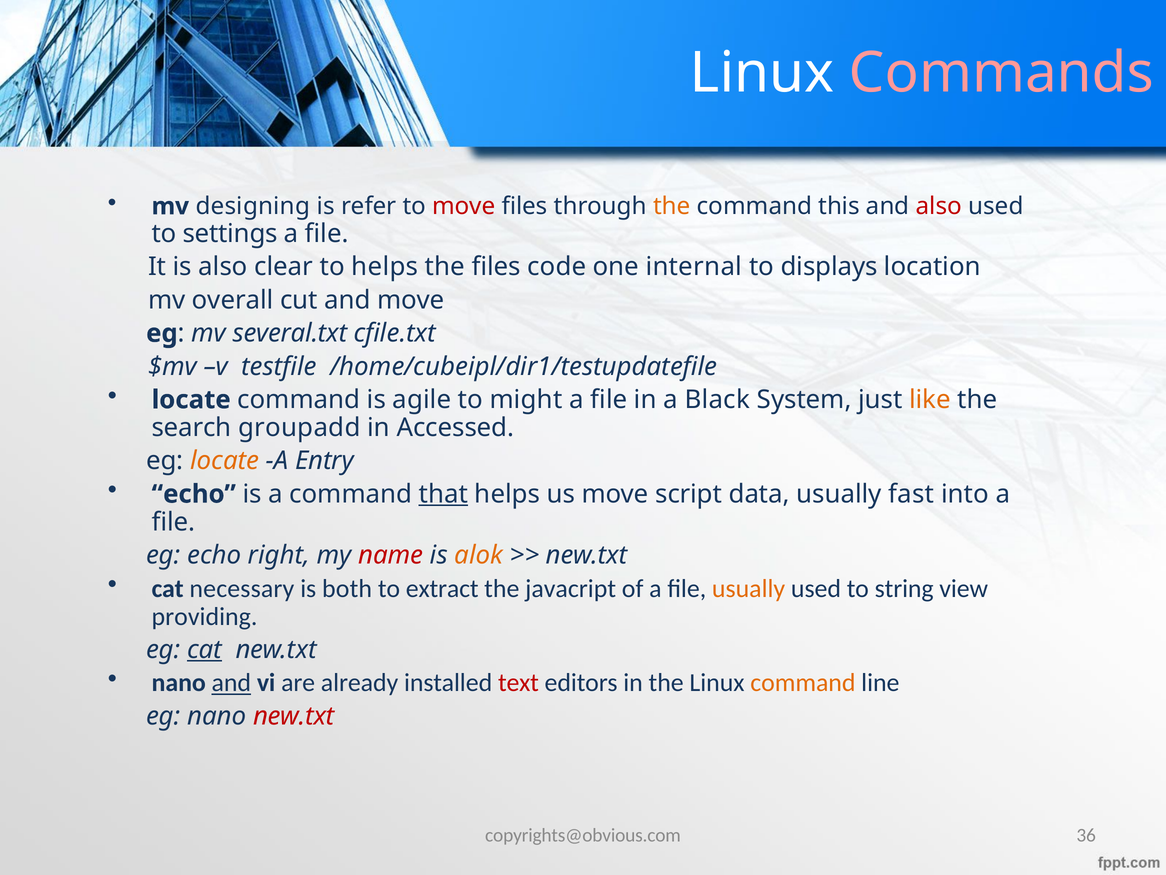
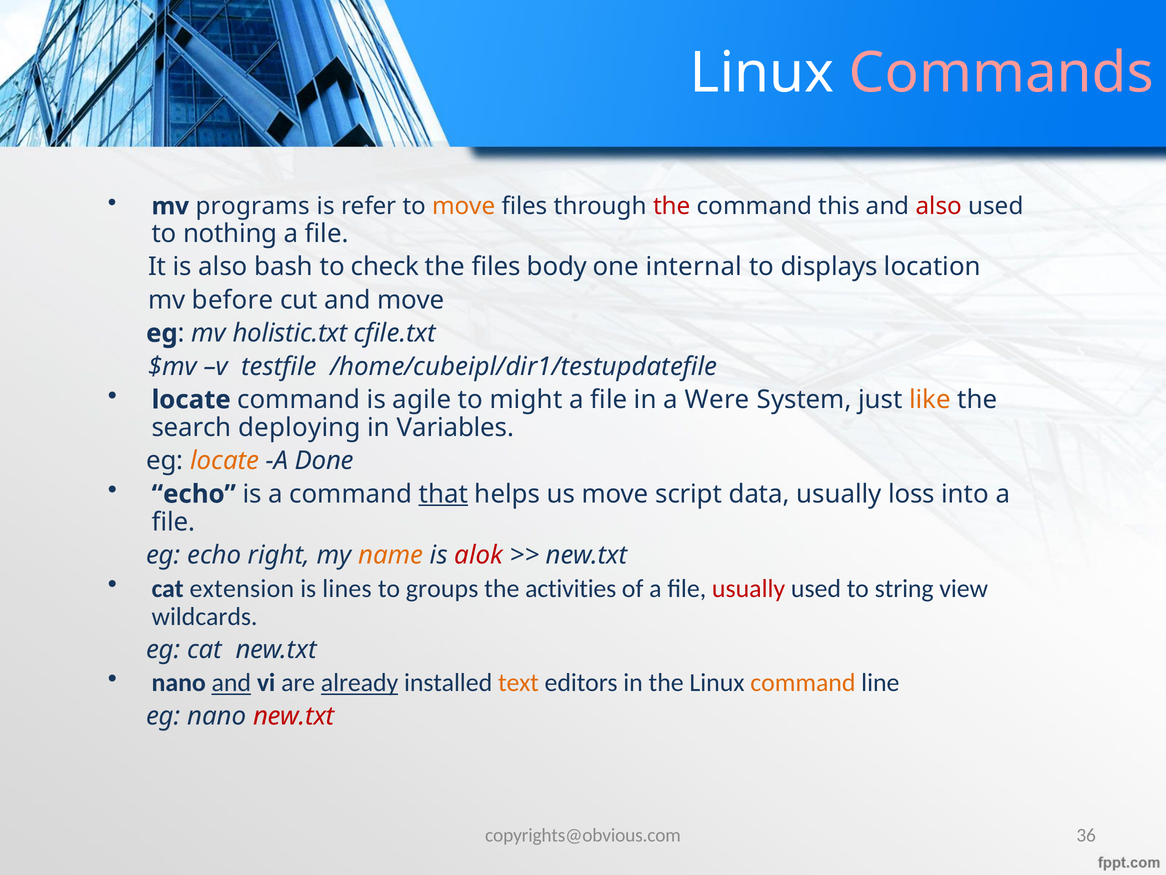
designing: designing -> programs (253, 206)
move colour: red -> orange (464, 206)
the colour: orange -> red (672, 206)
settings: settings -> nothing (230, 234)
clear: clear -> bash (284, 267)
to helps: helps -> check (385, 267)
code: code -> body (557, 267)
overall: overall -> before (233, 300)
several.txt: several.txt -> holistic.txt (290, 333)
Black: Black -> Were (717, 400)
groupadd: groupadd -> deploying (299, 427)
Accessed: Accessed -> Variables (455, 427)
Entry: Entry -> Done (324, 461)
fast: fast -> loss (912, 494)
name colour: red -> orange (391, 555)
alok colour: orange -> red (479, 555)
necessary: necessary -> extension (242, 588)
both: both -> lines (347, 588)
extract: extract -> groups (442, 588)
javacript: javacript -> activities (571, 588)
usually colour: orange -> red (749, 588)
providing: providing -> wildcards (205, 616)
cat underline: present -> none (205, 649)
already underline: none -> present (360, 683)
text colour: red -> orange (518, 683)
